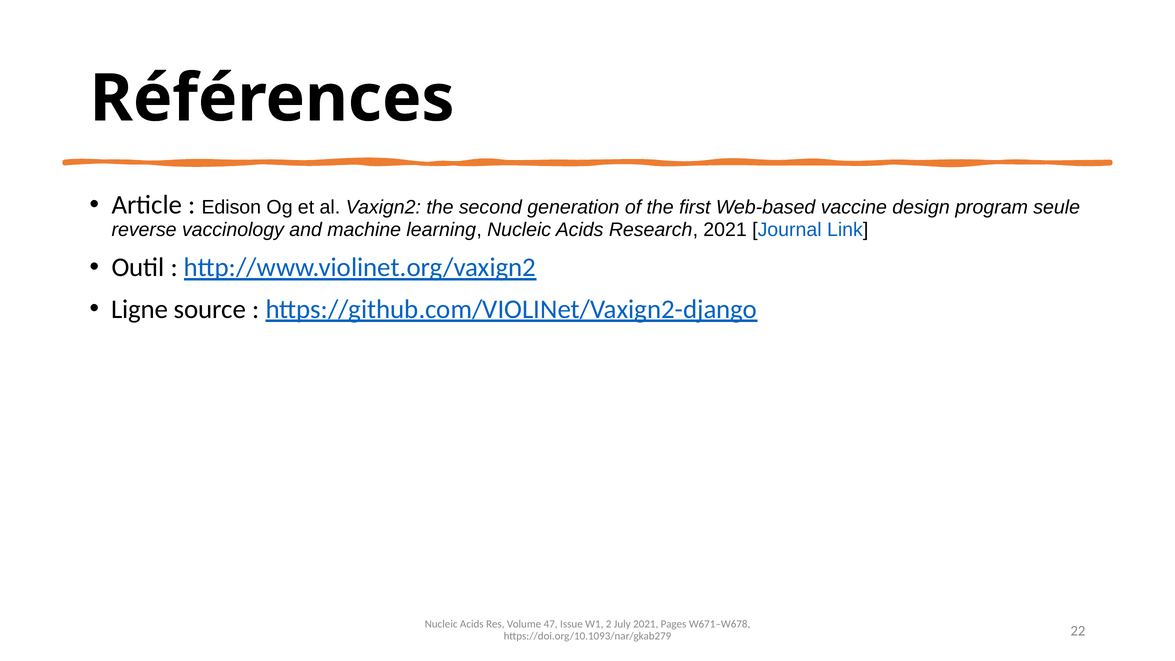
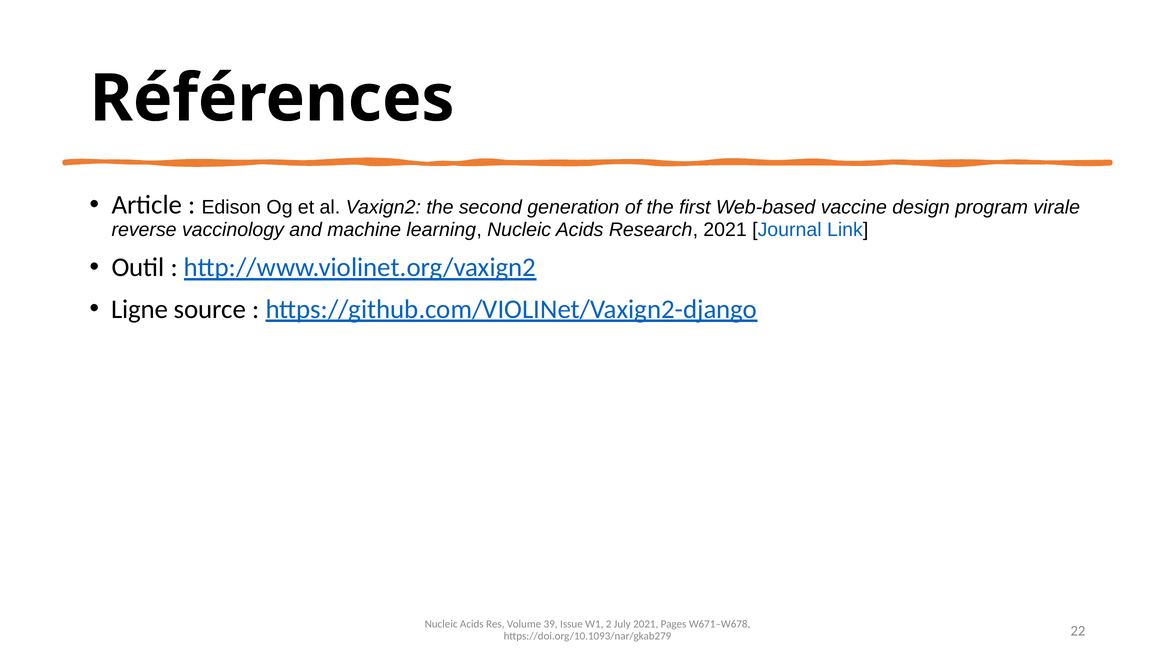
seule: seule -> virale (1057, 207)
47: 47 -> 39 (551, 624)
